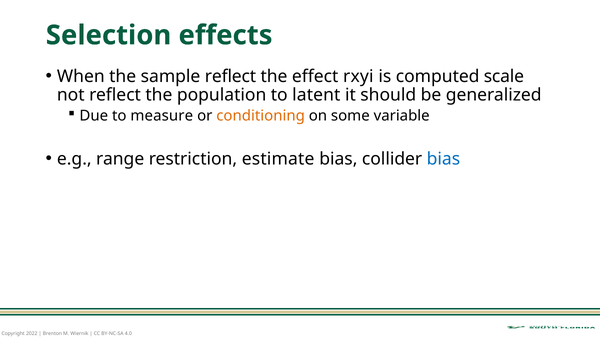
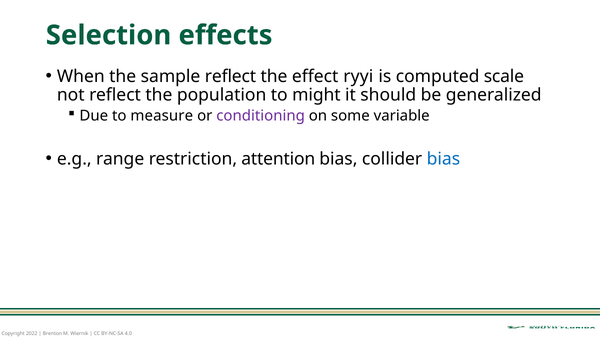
rxyi: rxyi -> ryyi (358, 76)
latent: latent -> might (316, 95)
conditioning colour: orange -> purple (261, 116)
estimate: estimate -> attention (278, 159)
